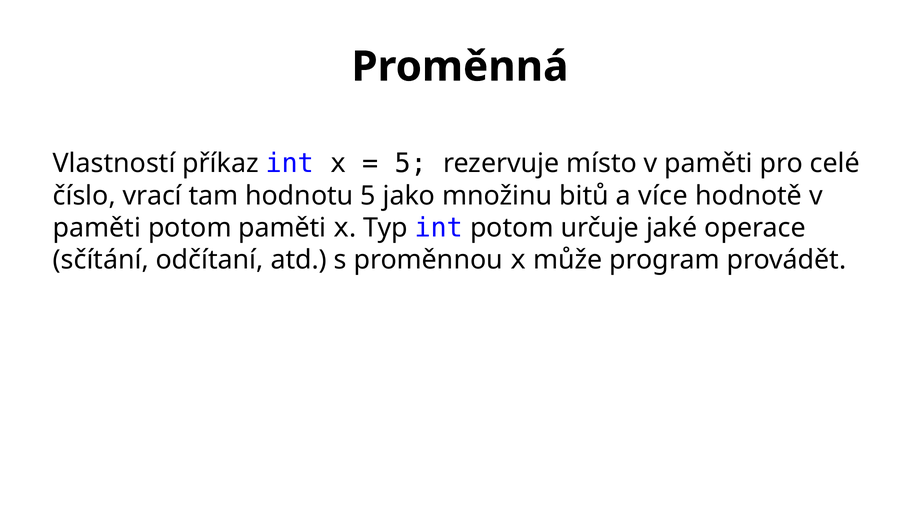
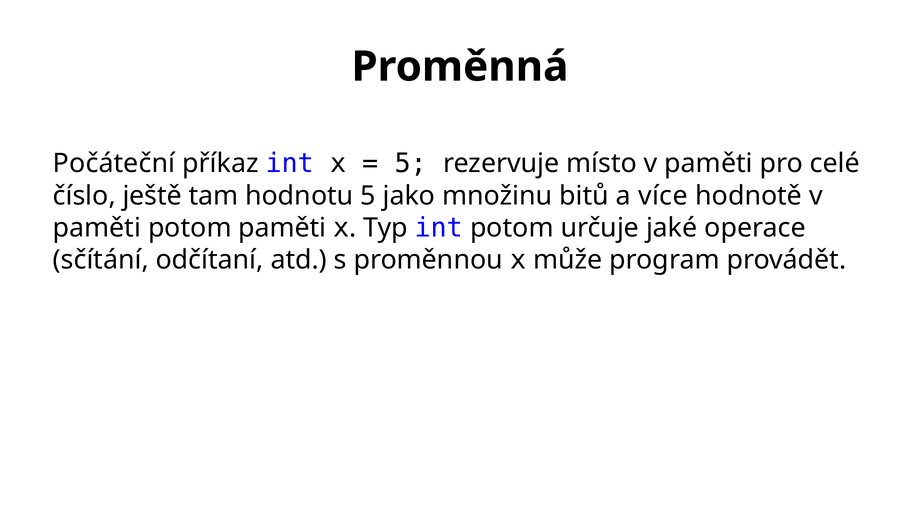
Vlastností: Vlastností -> Počáteční (114, 164)
vrací: vrací -> ještě (152, 196)
